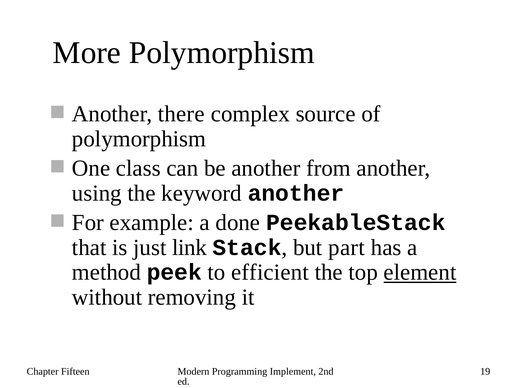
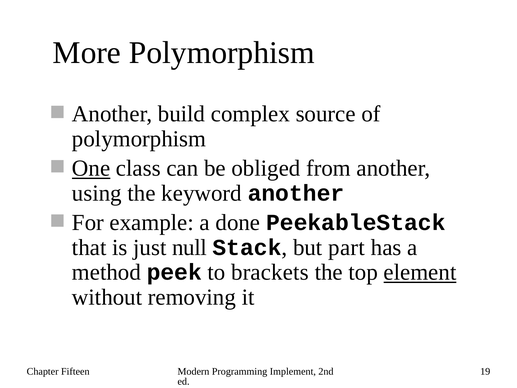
there: there -> build (181, 114)
One underline: none -> present (91, 168)
be another: another -> obliged (266, 168)
link: link -> null (190, 247)
efficient: efficient -> brackets (270, 272)
